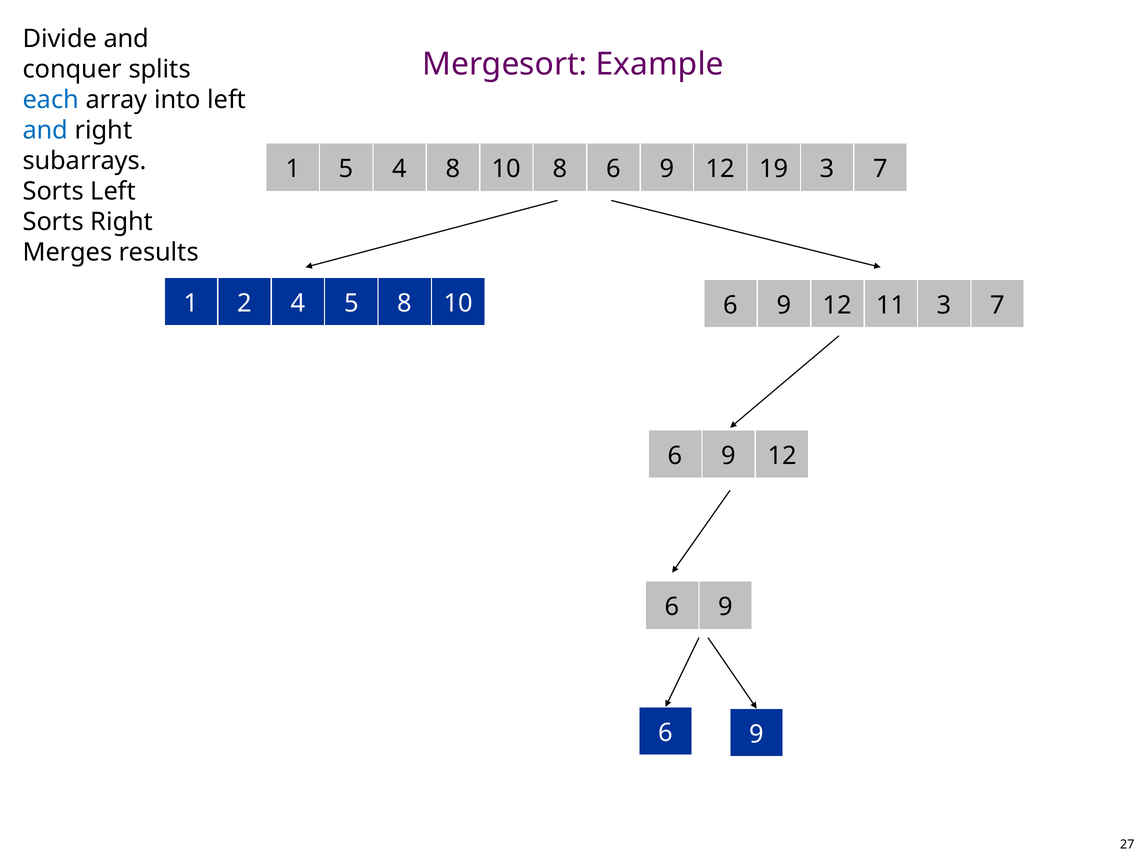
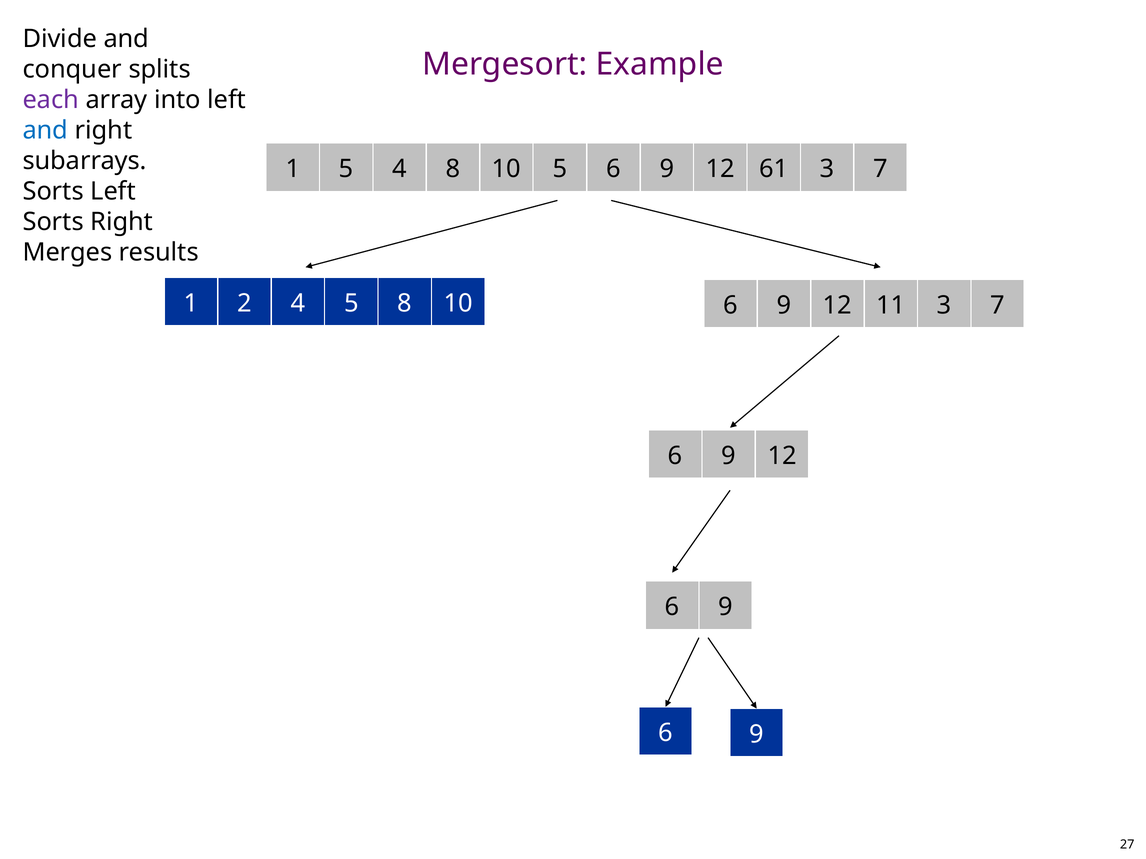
each colour: blue -> purple (51, 100)
10 8: 8 -> 5 (560, 169)
19: 19 -> 61 (774, 169)
